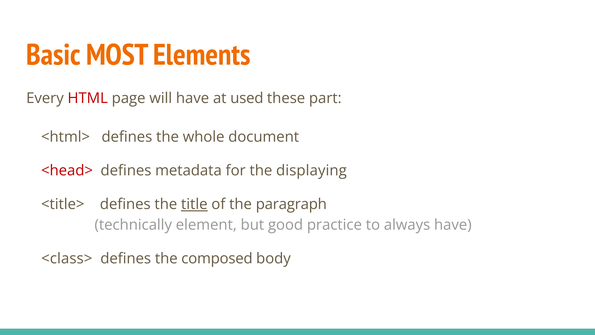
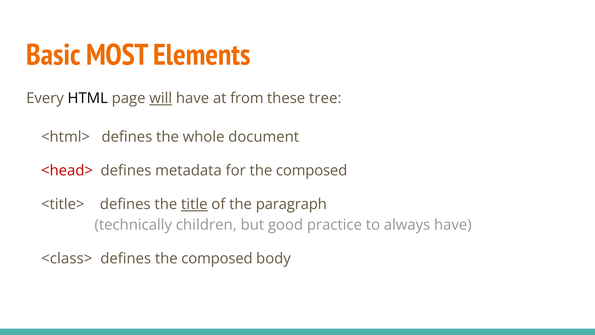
HTML colour: red -> black (88, 98)
will underline: none -> present (161, 98)
used: used -> from (247, 98)
part: part -> tree (325, 98)
for the displaying: displaying -> composed (312, 170)
element: element -> children (206, 225)
